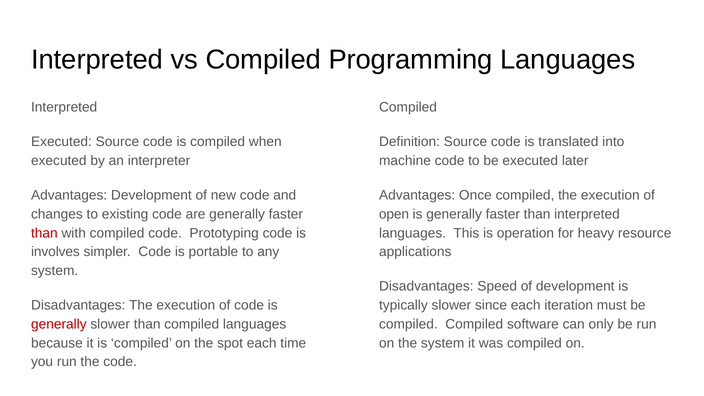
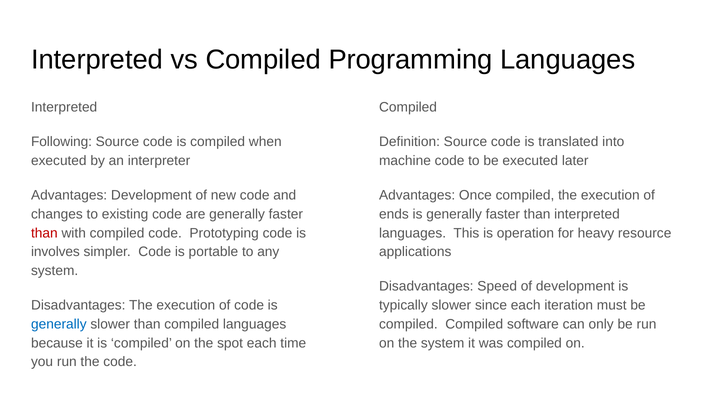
Executed: Executed -> Following (62, 142)
open: open -> ends (394, 214)
generally colour: red -> blue (59, 324)
